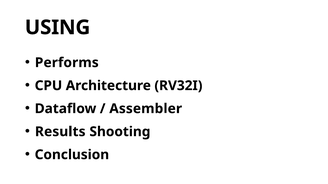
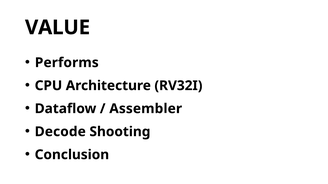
USING: USING -> VALUE (58, 28)
Results: Results -> Decode (60, 132)
